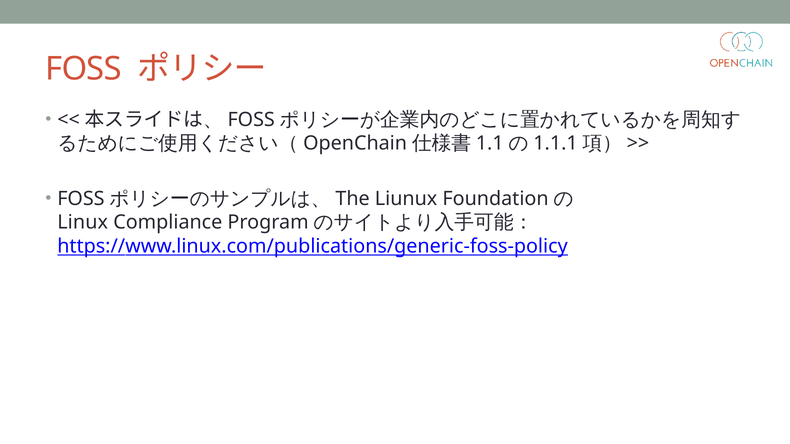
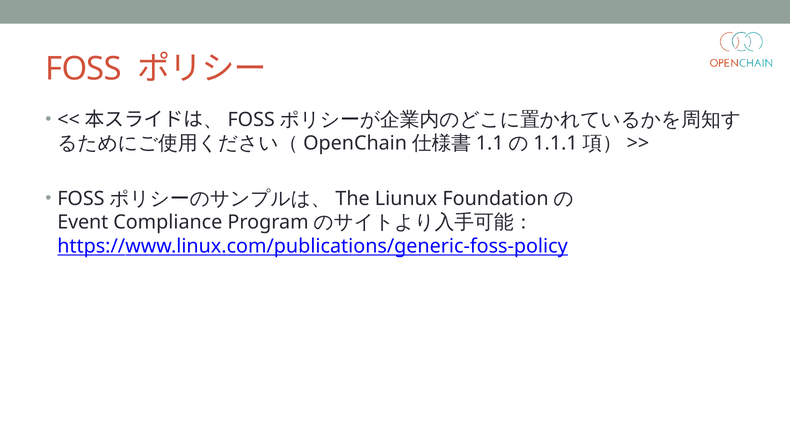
Linux: Linux -> Event (83, 223)
